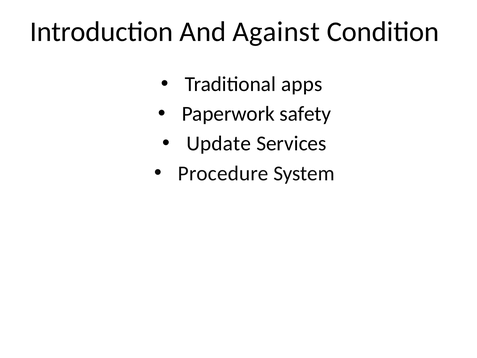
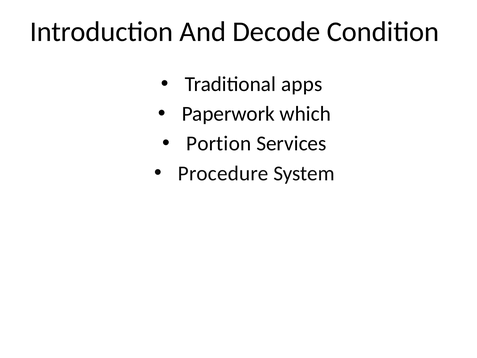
Against: Against -> Decode (276, 32)
safety: safety -> which (305, 114)
Update: Update -> Portion (219, 144)
